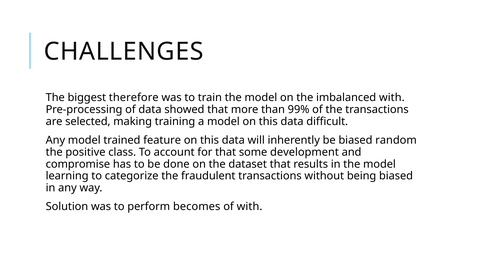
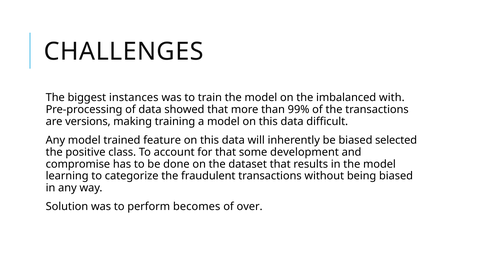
therefore: therefore -> instances (134, 98)
selected: selected -> versions (88, 121)
random: random -> selected (396, 140)
of with: with -> over (250, 207)
